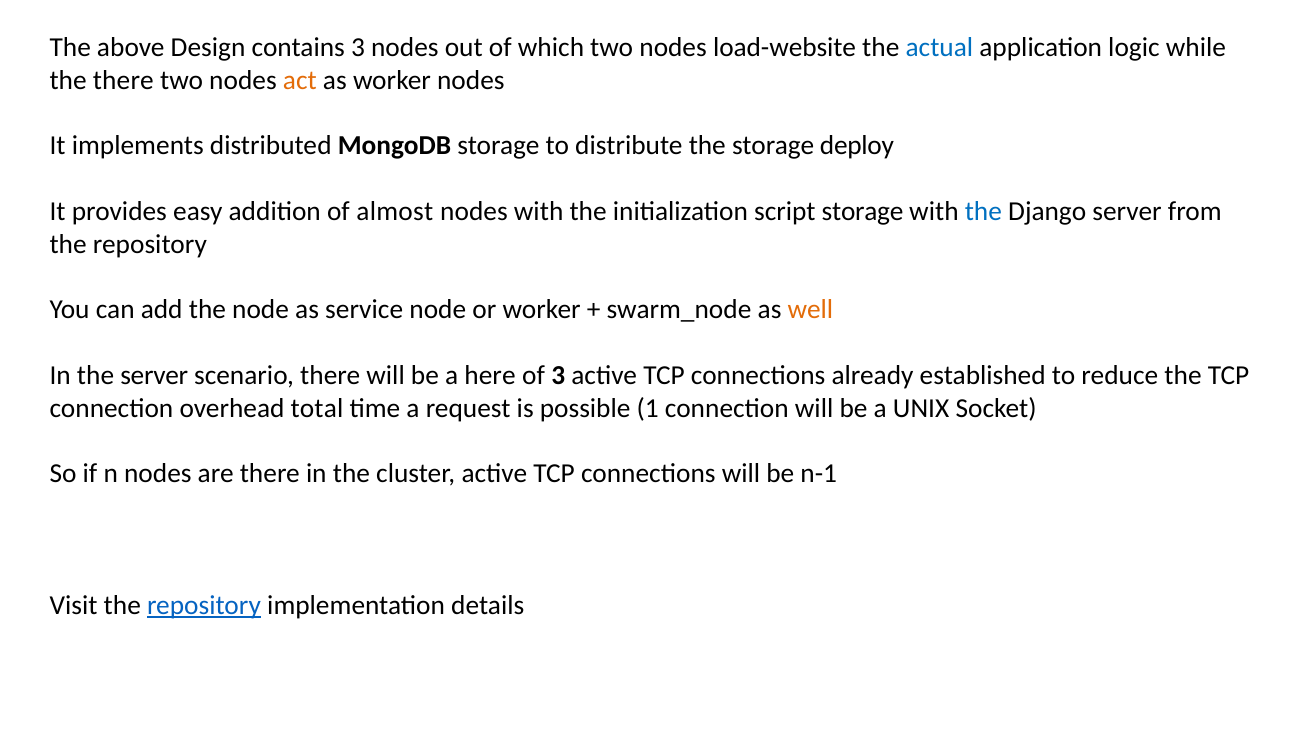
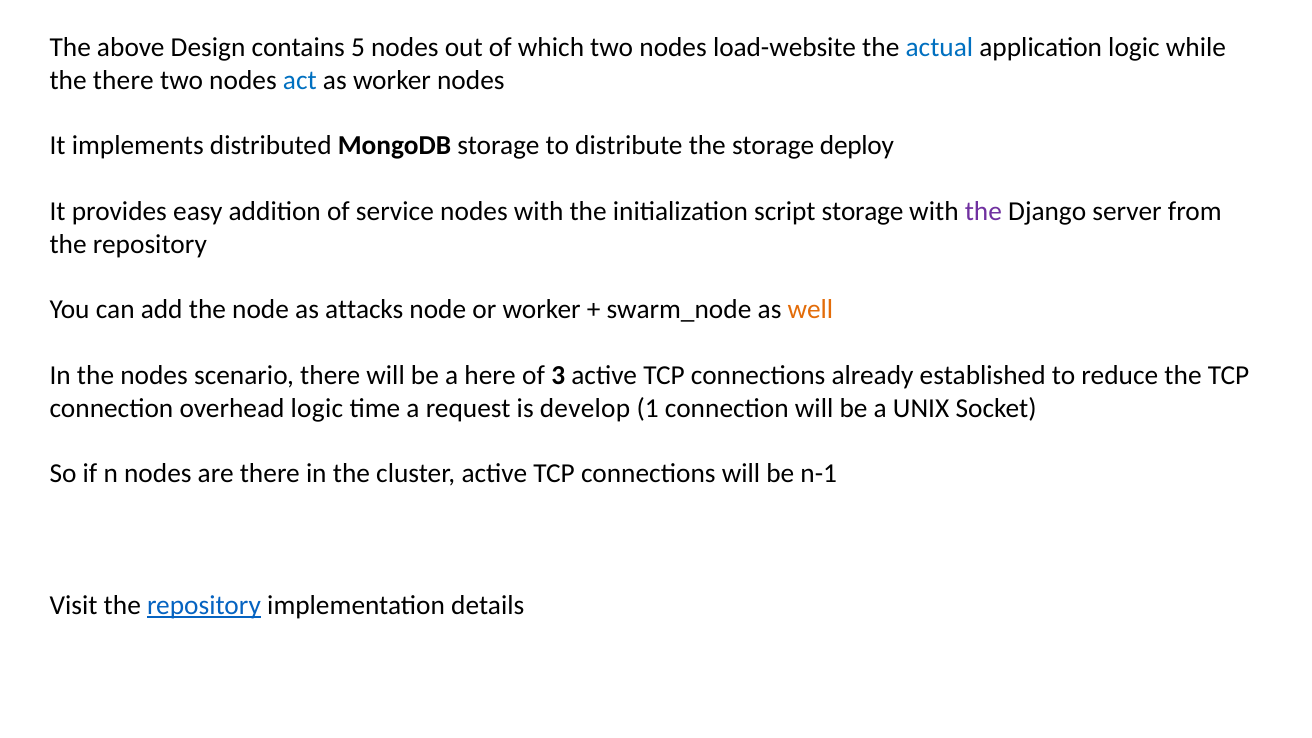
contains 3: 3 -> 5 (358, 47)
act colour: orange -> blue (300, 80)
almost: almost -> service (395, 211)
the colour: blue -> purple (983, 211)
service: service -> attacks (364, 310)
the server: server -> nodes (154, 375)
overhead total: total -> logic (317, 408)
possible: possible -> develop (585, 408)
